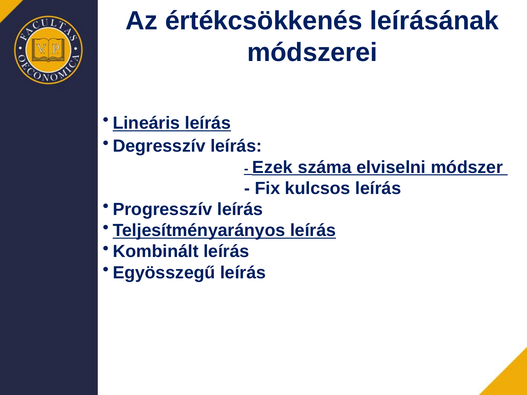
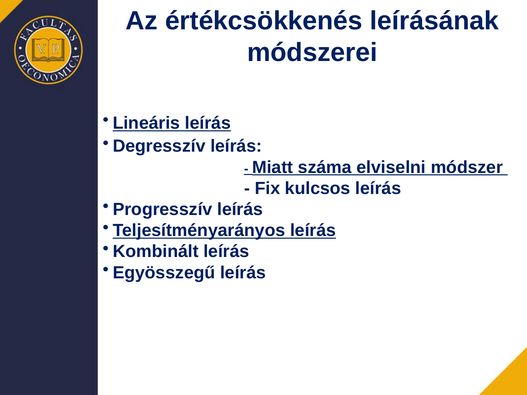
Ezek: Ezek -> Miatt (273, 167)
